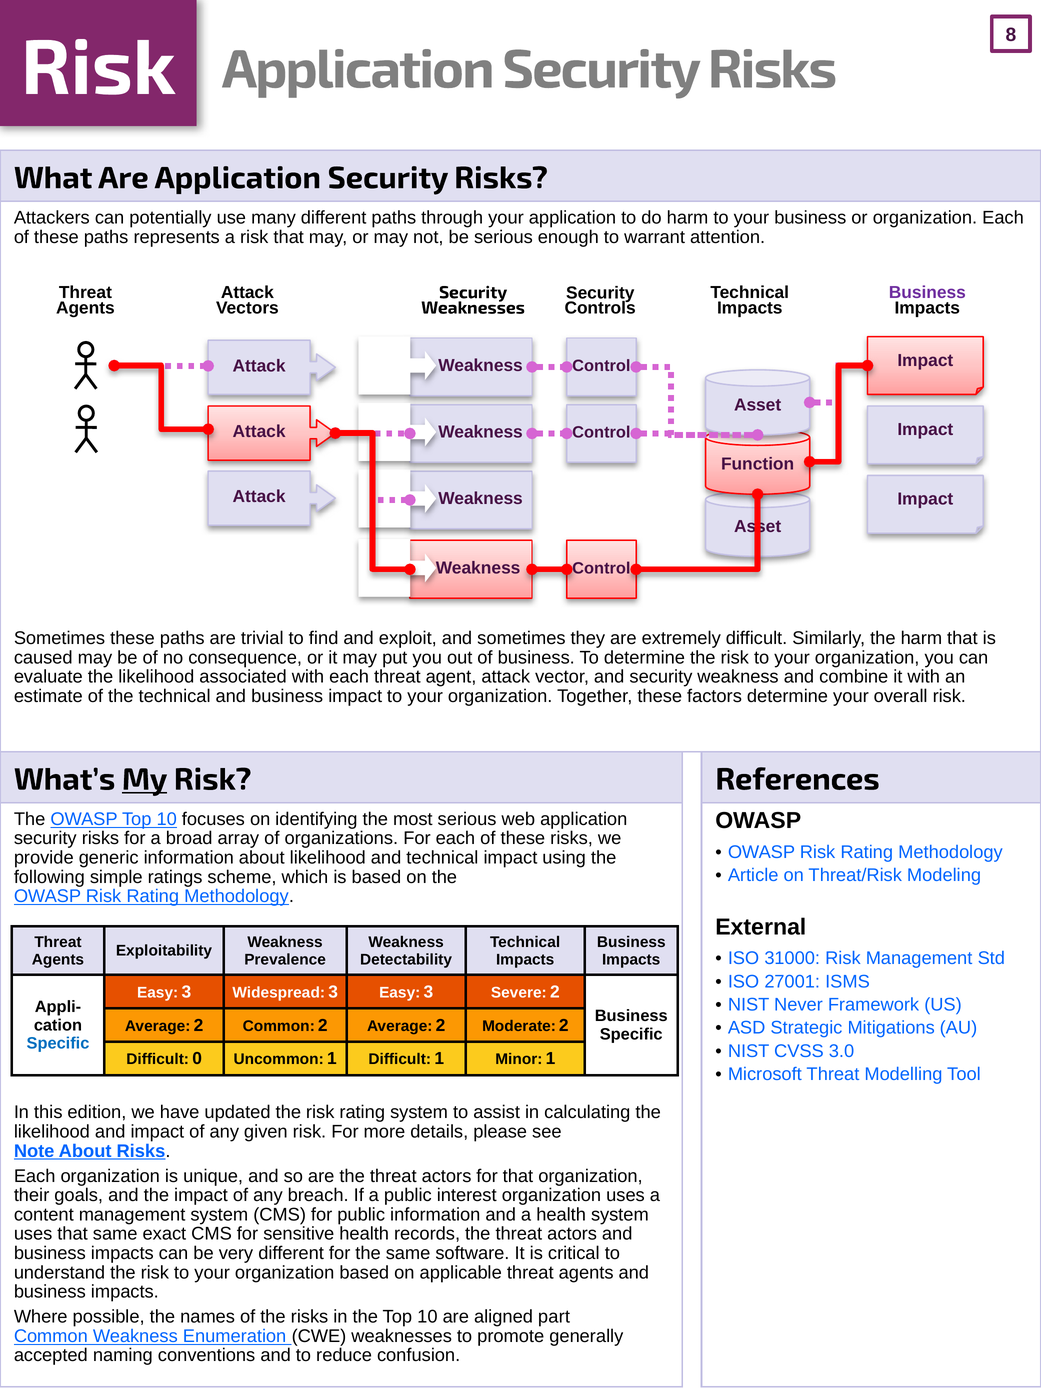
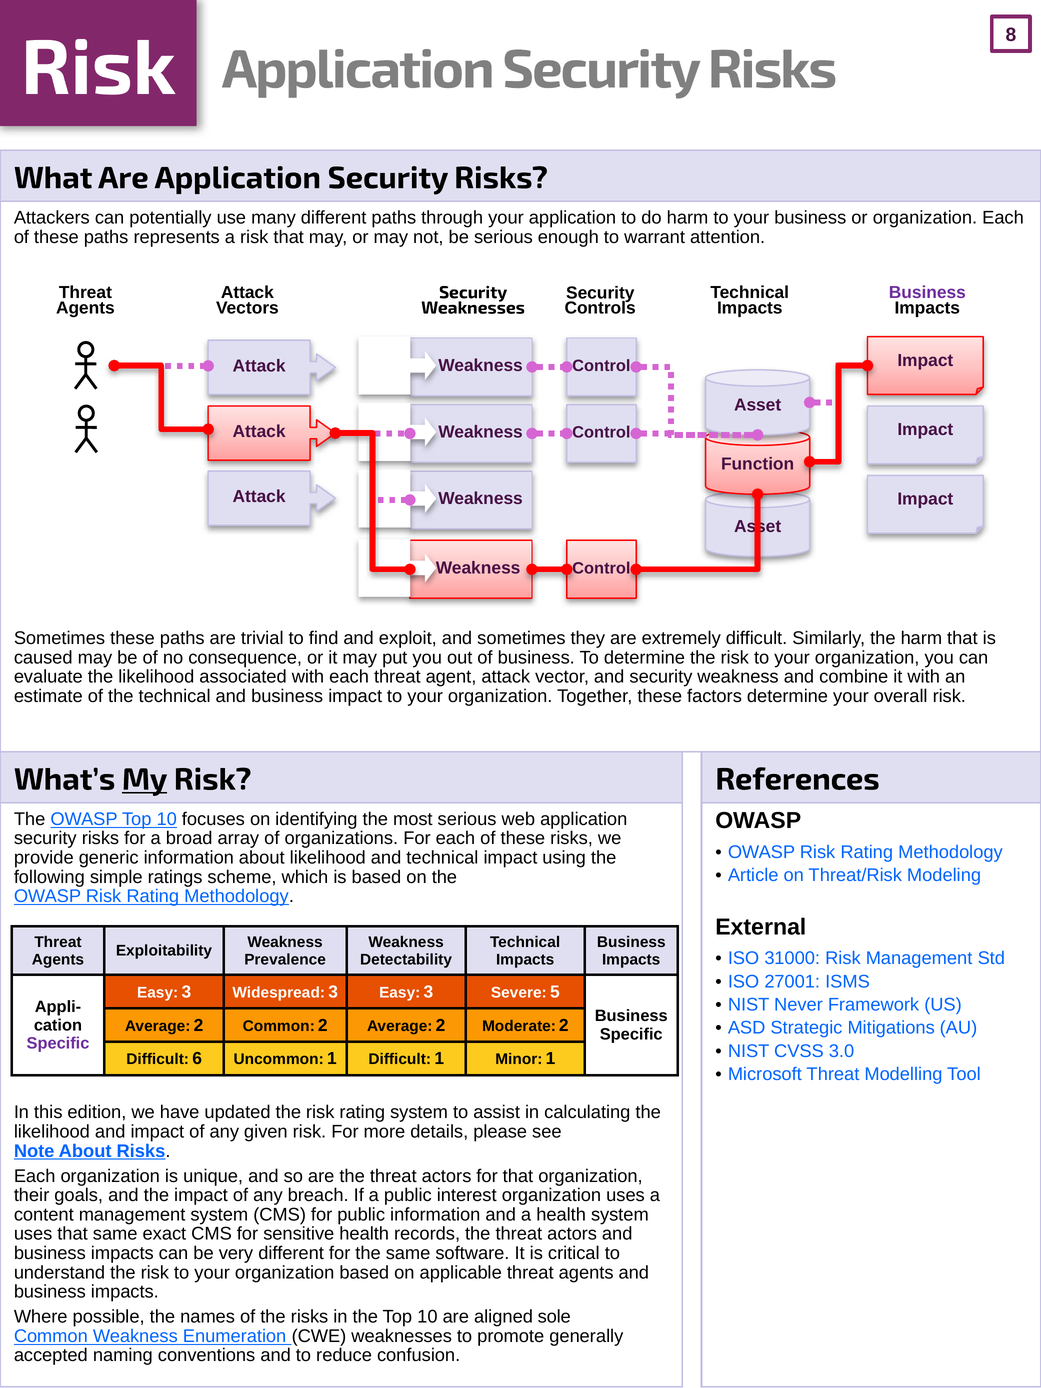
Severe 2: 2 -> 5 (555, 992)
Specific colour: blue -> purple (58, 1044)
0: 0 -> 6 (197, 1059)
part: part -> sole (554, 1317)
